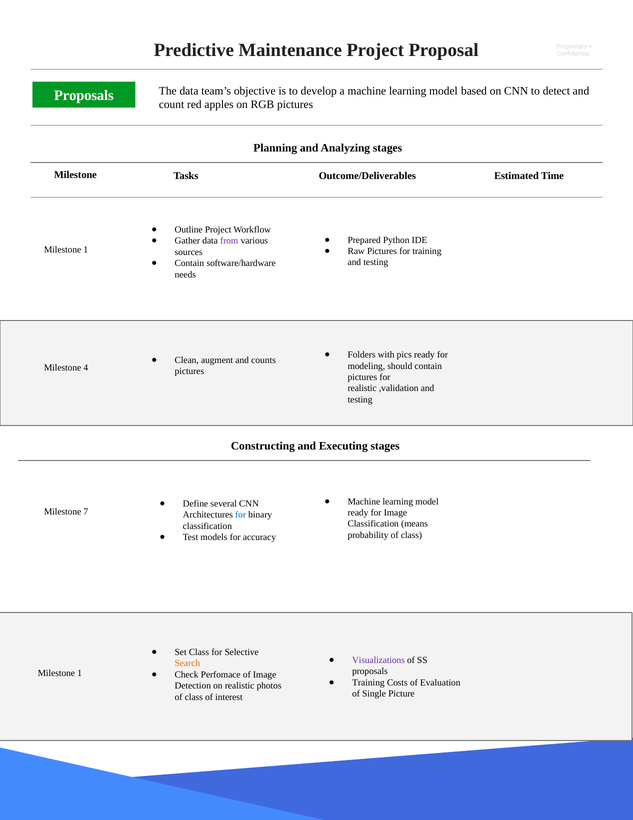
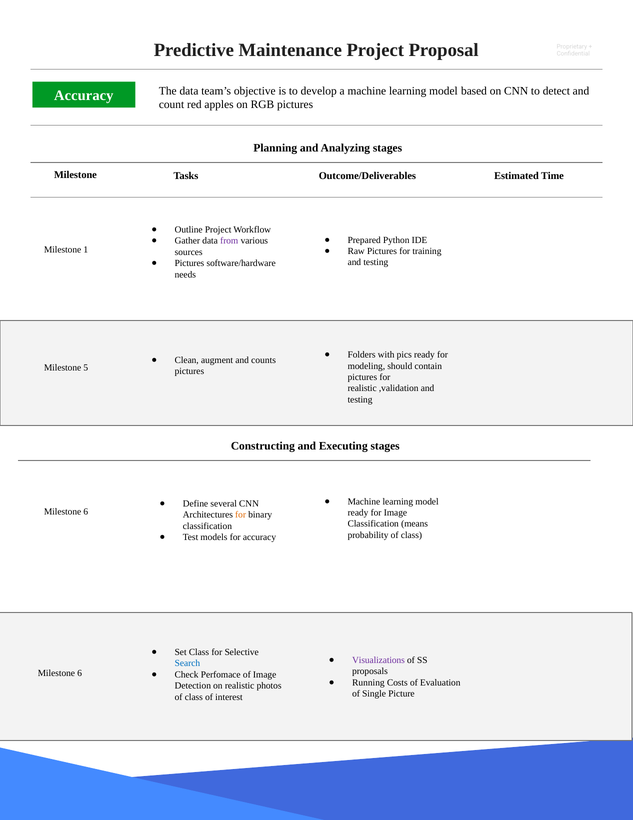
Proposals: Proposals -> Accuracy (84, 96)
Contain: Contain -> Pictures (189, 263)
4: 4 -> 5 (86, 367)
7: 7 -> 6 (86, 511)
for colour: blue -> orange (241, 514)
Search colour: orange -> blue (187, 663)
1: 1 -> 6 (80, 673)
Training: Training -> Running (368, 682)
